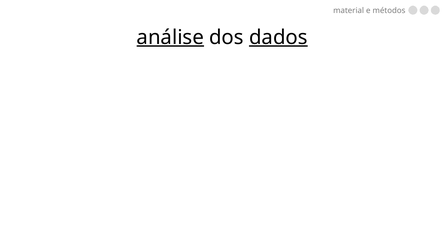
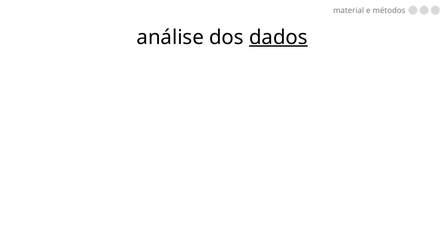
análise underline: present -> none (170, 37)
